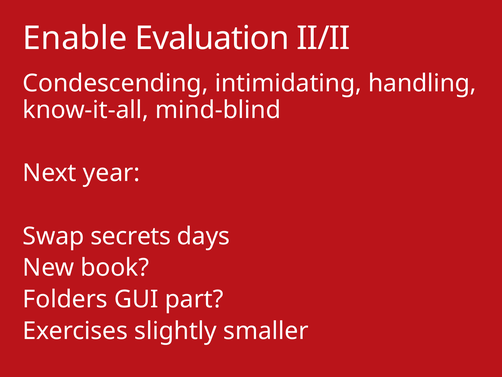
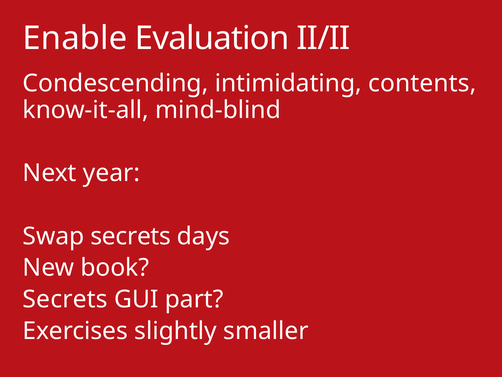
handling: handling -> contents (422, 83)
Folders: Folders -> Secrets (65, 299)
